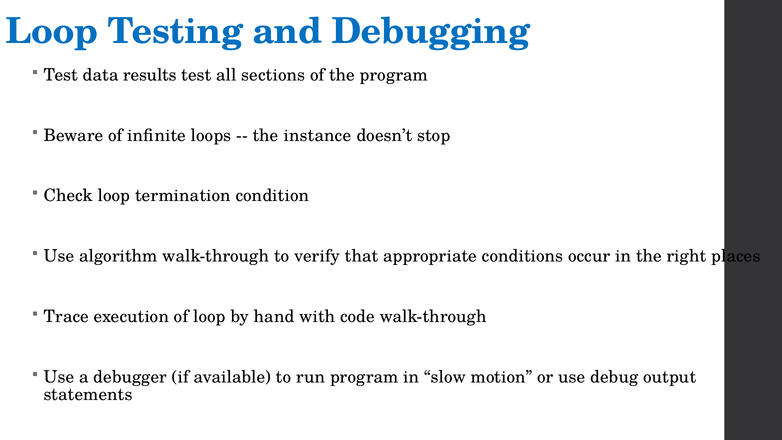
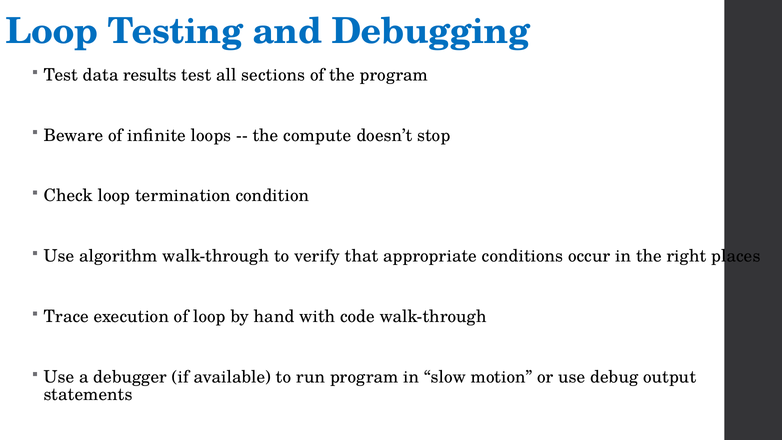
instance: instance -> compute (317, 135)
